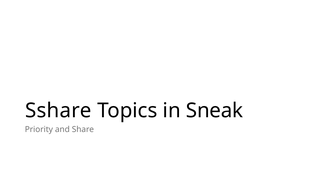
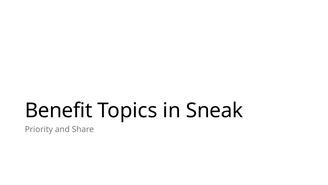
Sshare: Sshare -> Benefit (59, 110)
